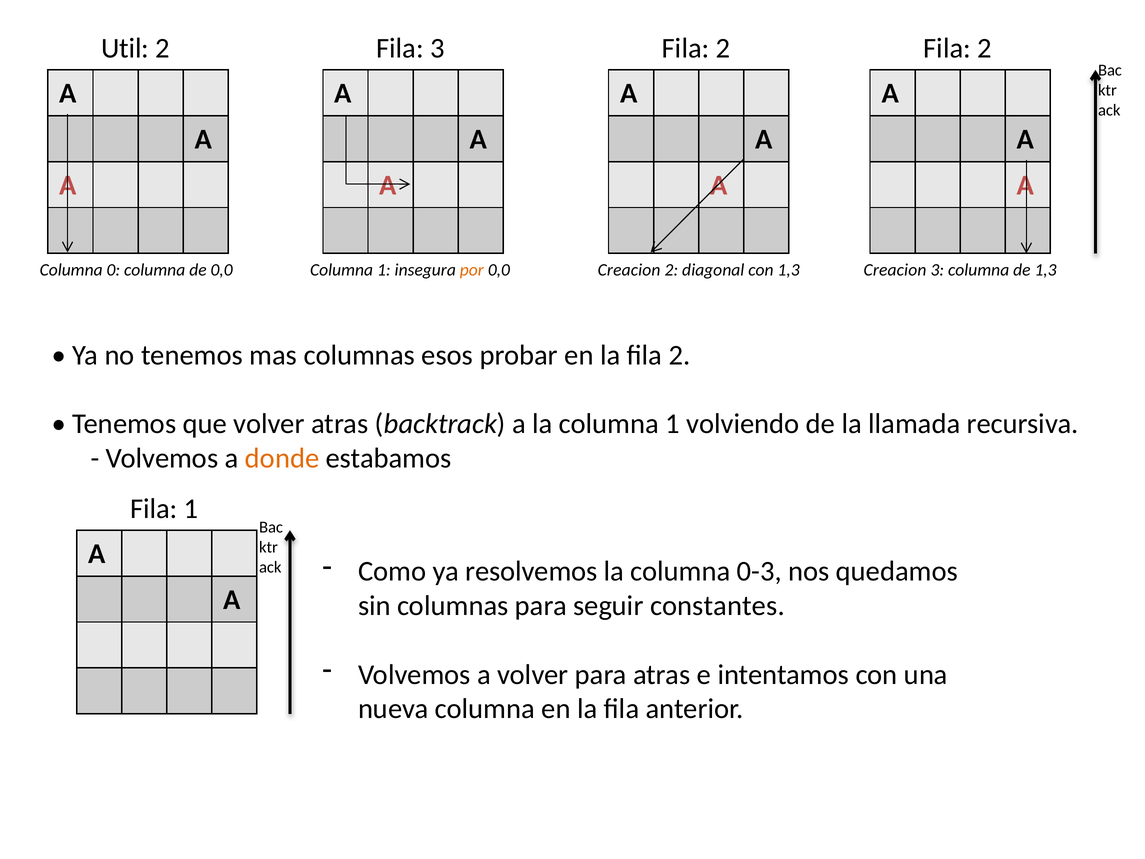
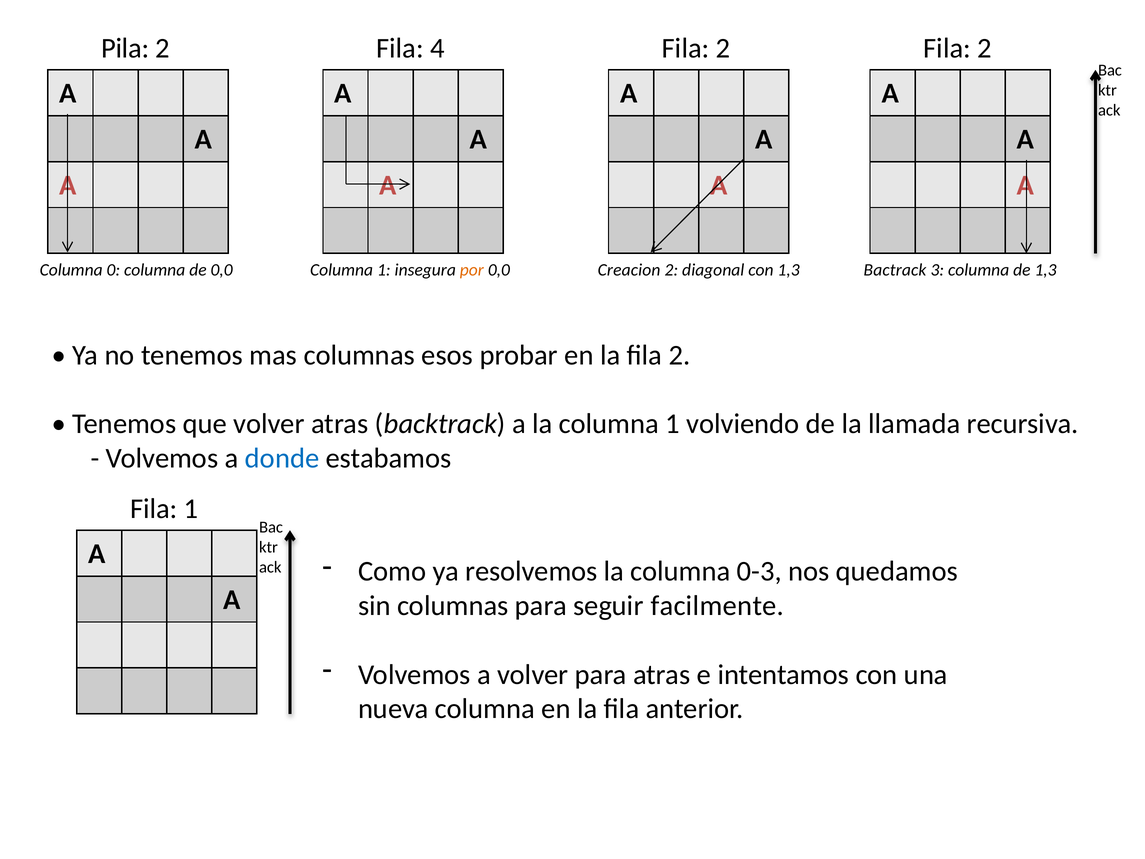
Util: Util -> Pila (125, 48)
Fila 3: 3 -> 4 (437, 48)
Creacion: Creacion -> Bactrack (895, 270)
donde colour: orange -> blue (282, 458)
constantes: constantes -> facilmente (717, 606)
